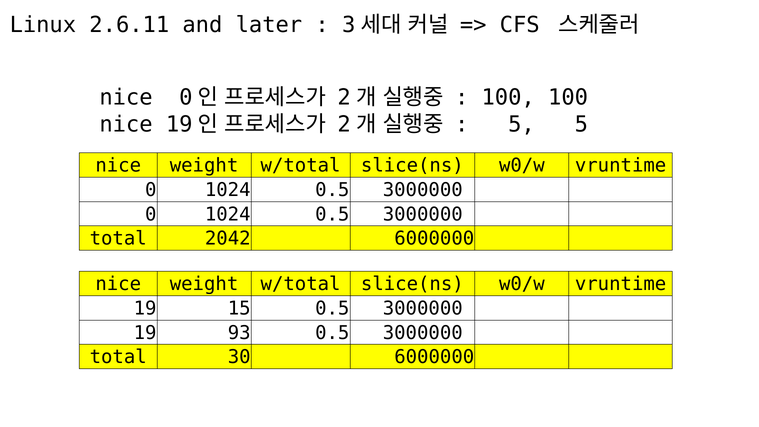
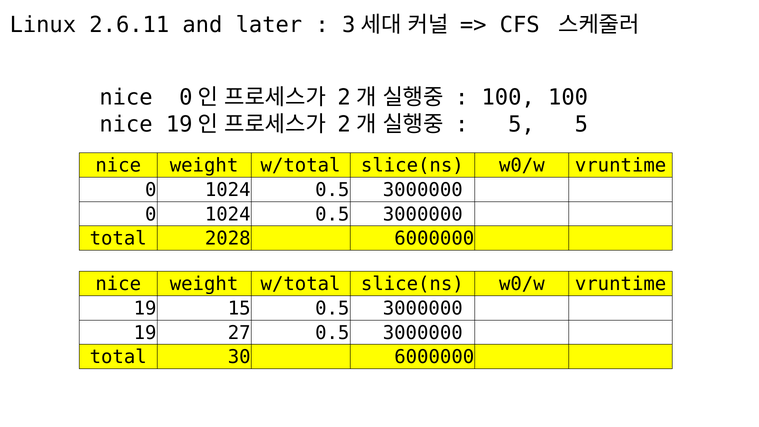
2042: 2042 -> 2028 (228, 239)
93: 93 -> 27 (239, 333)
